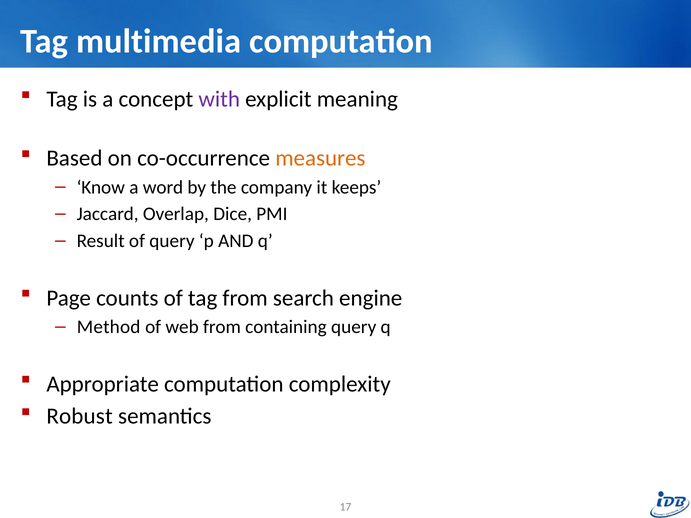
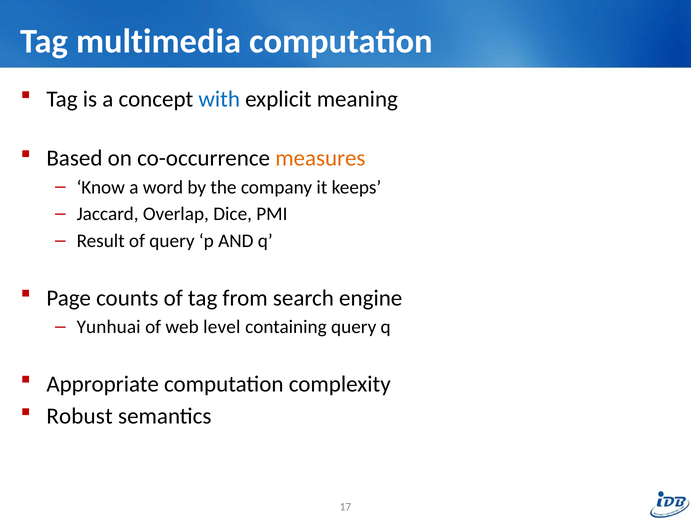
with colour: purple -> blue (219, 99)
Method: Method -> Yunhuai (109, 327)
web from: from -> level (222, 327)
